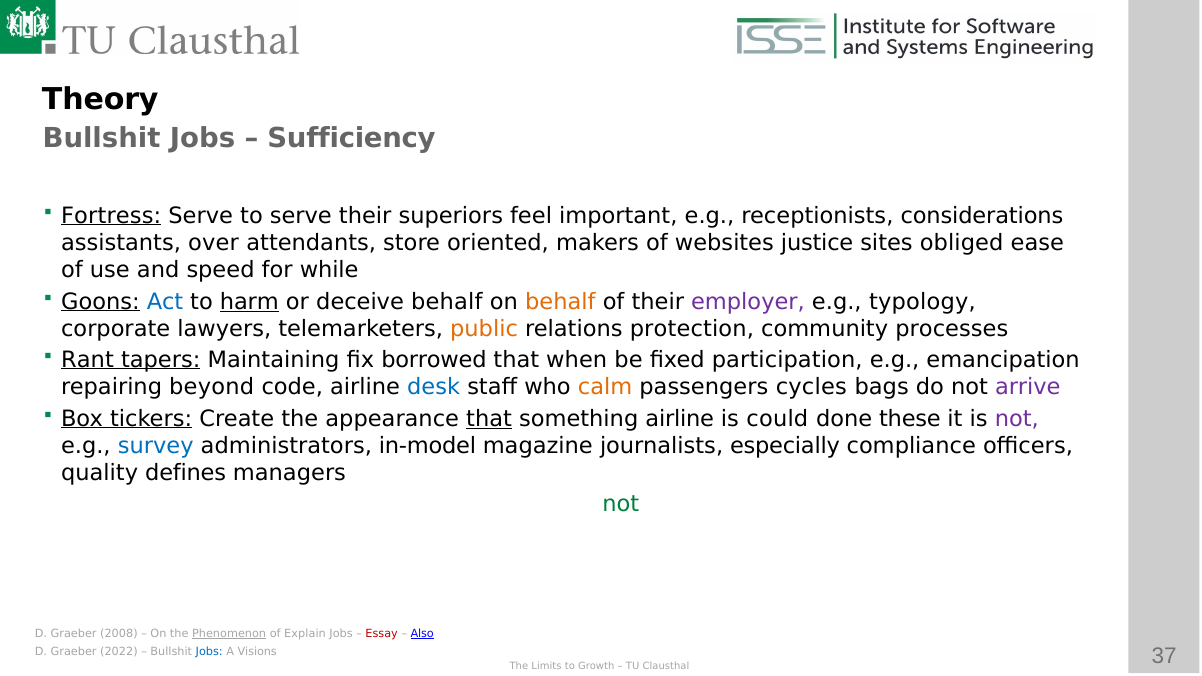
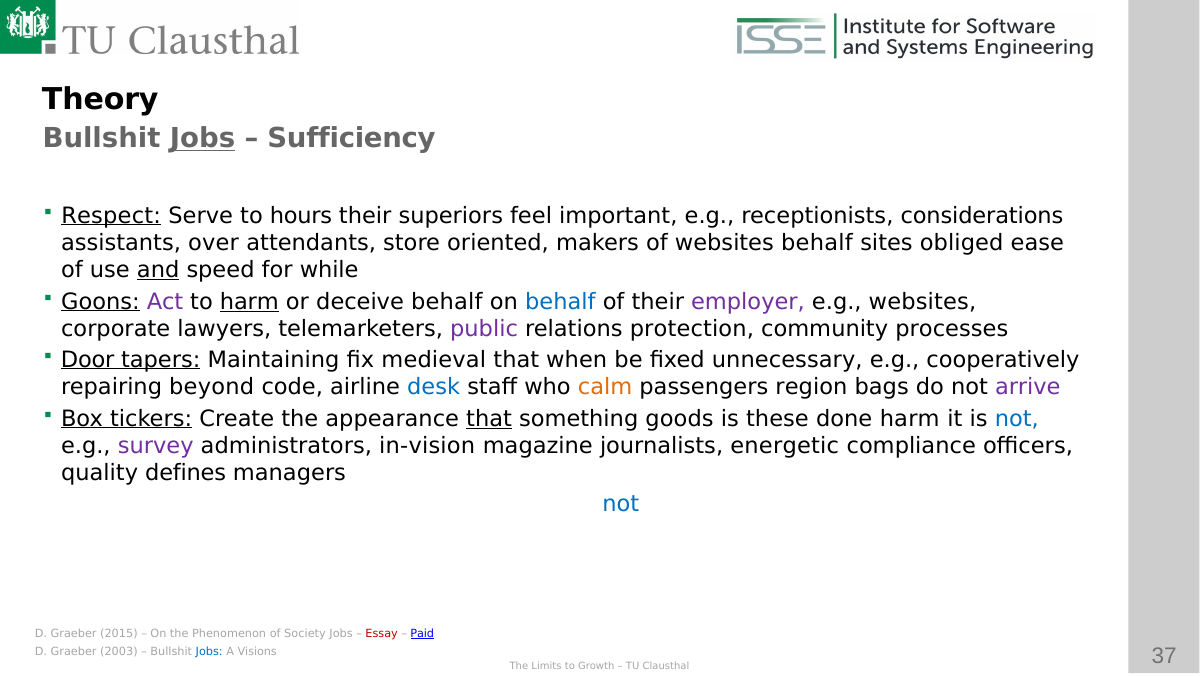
Jobs underline: none -> present (203, 139)
Fortress: Fortress -> Respect (111, 216)
to serve: serve -> hours (301, 216)
websites justice: justice -> behalf (817, 243)
and underline: none -> present (158, 270)
Act colour: blue -> purple (165, 302)
behalf colour: orange -> blue (560, 302)
e.g typology: typology -> websites (922, 302)
public colour: orange -> purple (484, 329)
Rant: Rant -> Door (88, 360)
borrowed: borrowed -> medieval (434, 360)
participation: participation -> unnecessary (787, 360)
emancipation: emancipation -> cooperatively (1003, 360)
cycles: cycles -> region (811, 387)
something airline: airline -> goods (680, 419)
could: could -> these (777, 419)
done these: these -> harm (910, 419)
not colour: purple -> blue (1017, 419)
survey colour: blue -> purple (156, 446)
in-model: in-model -> in-vision (427, 446)
especially: especially -> energetic (785, 446)
not colour: green -> blue (621, 504)
2008: 2008 -> 2015 (119, 634)
Phenomenon underline: present -> none (229, 634)
Explain: Explain -> Society (305, 634)
Also: Also -> Paid (422, 634)
2022: 2022 -> 2003 (119, 652)
